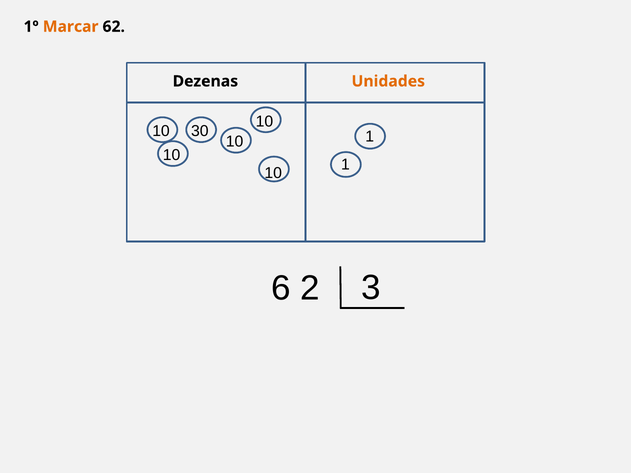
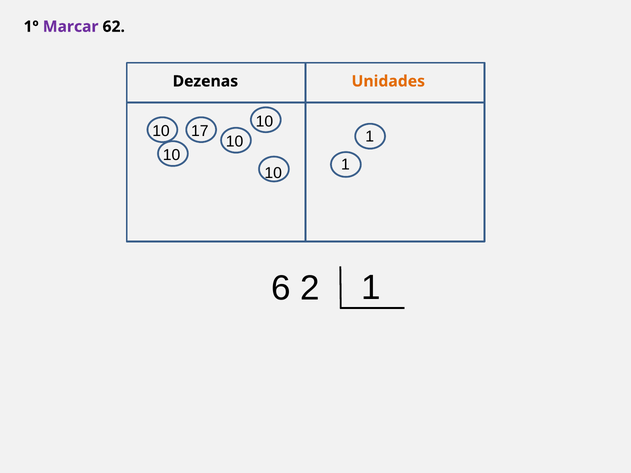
Marcar colour: orange -> purple (71, 27)
30: 30 -> 17 (200, 131)
2 3: 3 -> 1 (371, 288)
